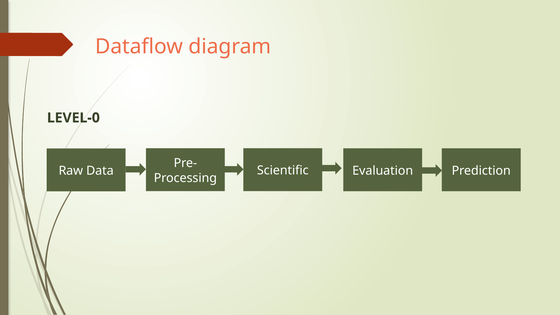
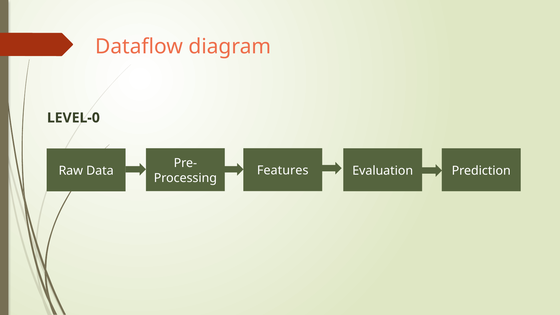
Scientific: Scientific -> Features (283, 171)
